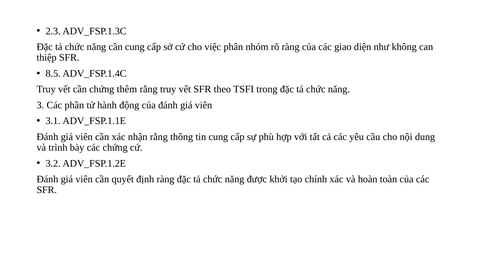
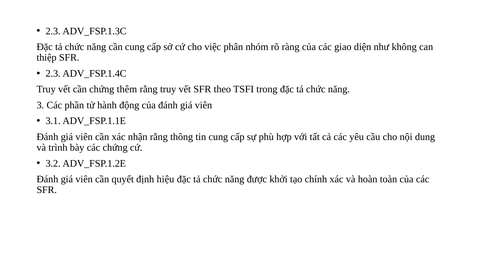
8.5: 8.5 -> 2.3 (53, 73)
định ràng: ràng -> hiệu (165, 179)
